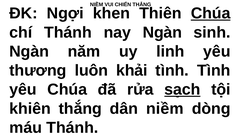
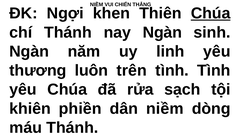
khải: khải -> trên (132, 70)
sạch underline: present -> none (182, 90)
khiên thắng: thắng -> phiền (80, 109)
